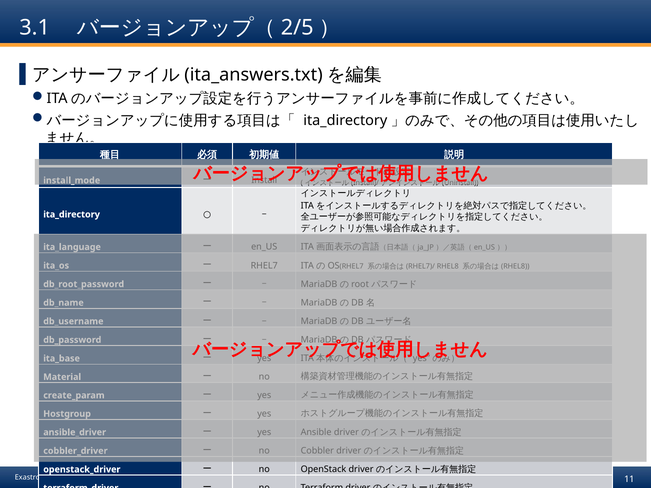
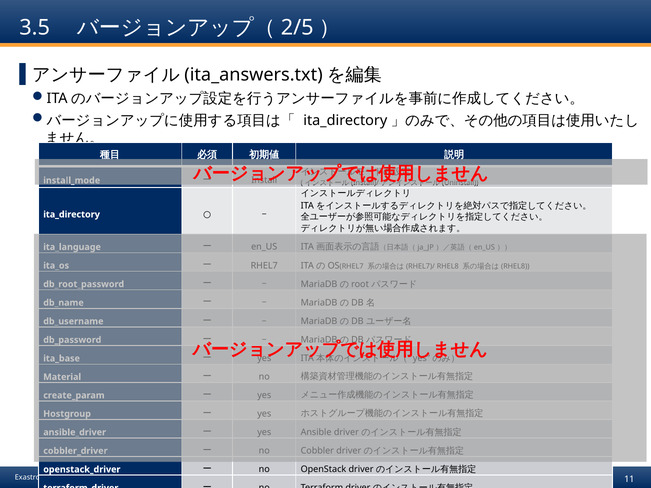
3.1: 3.1 -> 3.5 (35, 28)
